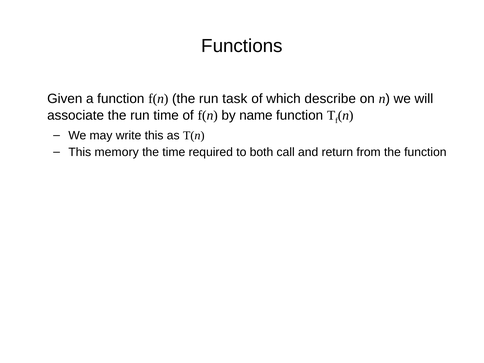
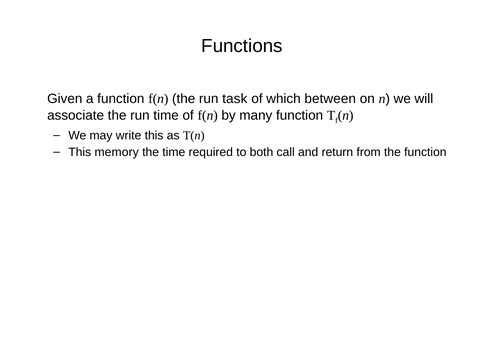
describe: describe -> between (330, 99)
name: name -> many (256, 115)
